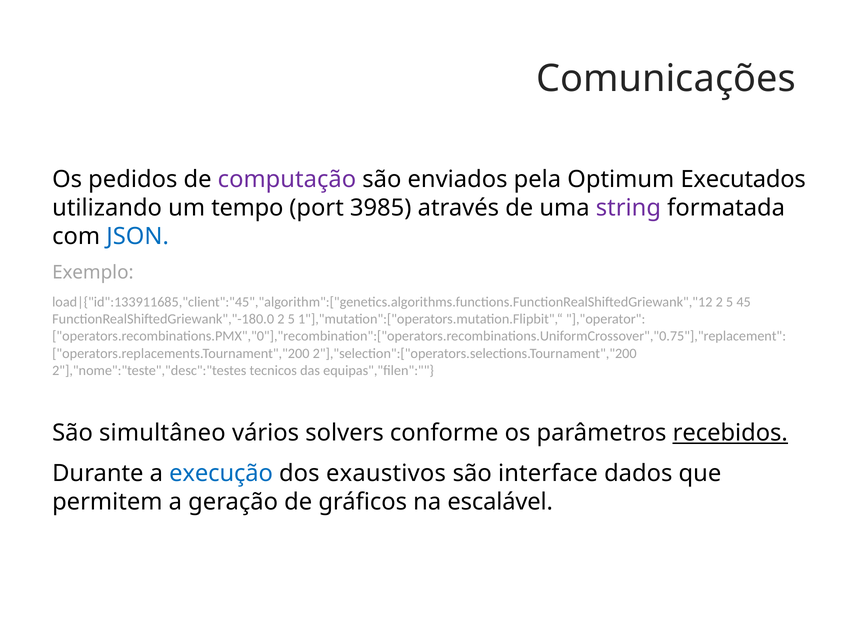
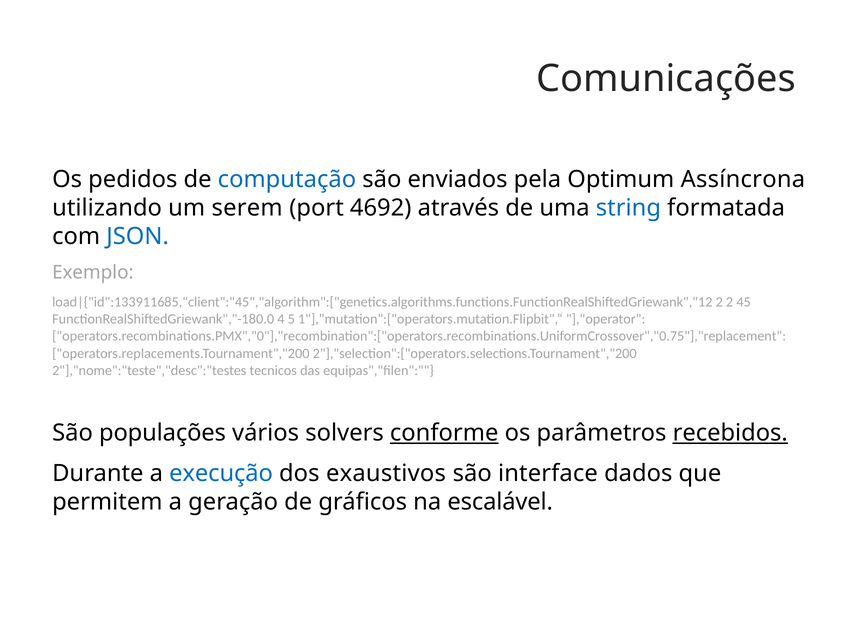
computação colour: purple -> blue (287, 179)
Executados: Executados -> Assíncrona (743, 179)
tempo: tempo -> serem (247, 208)
3985: 3985 -> 4692 (381, 208)
string colour: purple -> blue (628, 208)
5: 5 -> 2 (730, 302)
FunctionRealShiftedGriewank","-180.0 2: 2 -> 4 (281, 319)
simultâneo: simultâneo -> populações (163, 433)
conforme underline: none -> present (444, 433)
